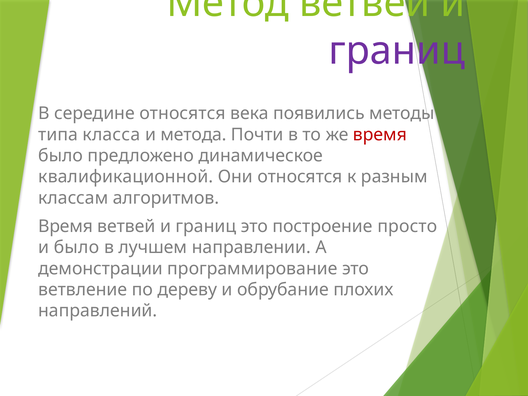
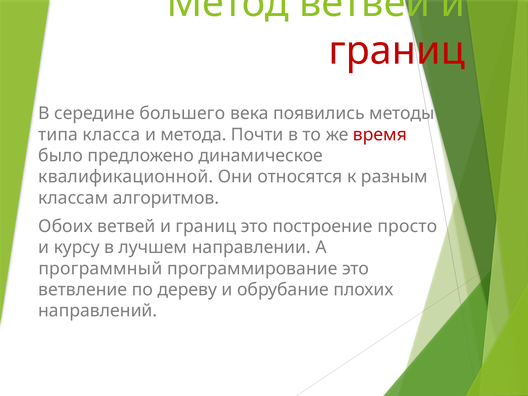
границ colour: purple -> red (397, 51)
середине относятся: относятся -> большего (182, 113)
Время: Время -> Обоих (65, 226)
и было: было -> курсу (77, 247)
демонстрации: демонстрации -> программный (100, 269)
